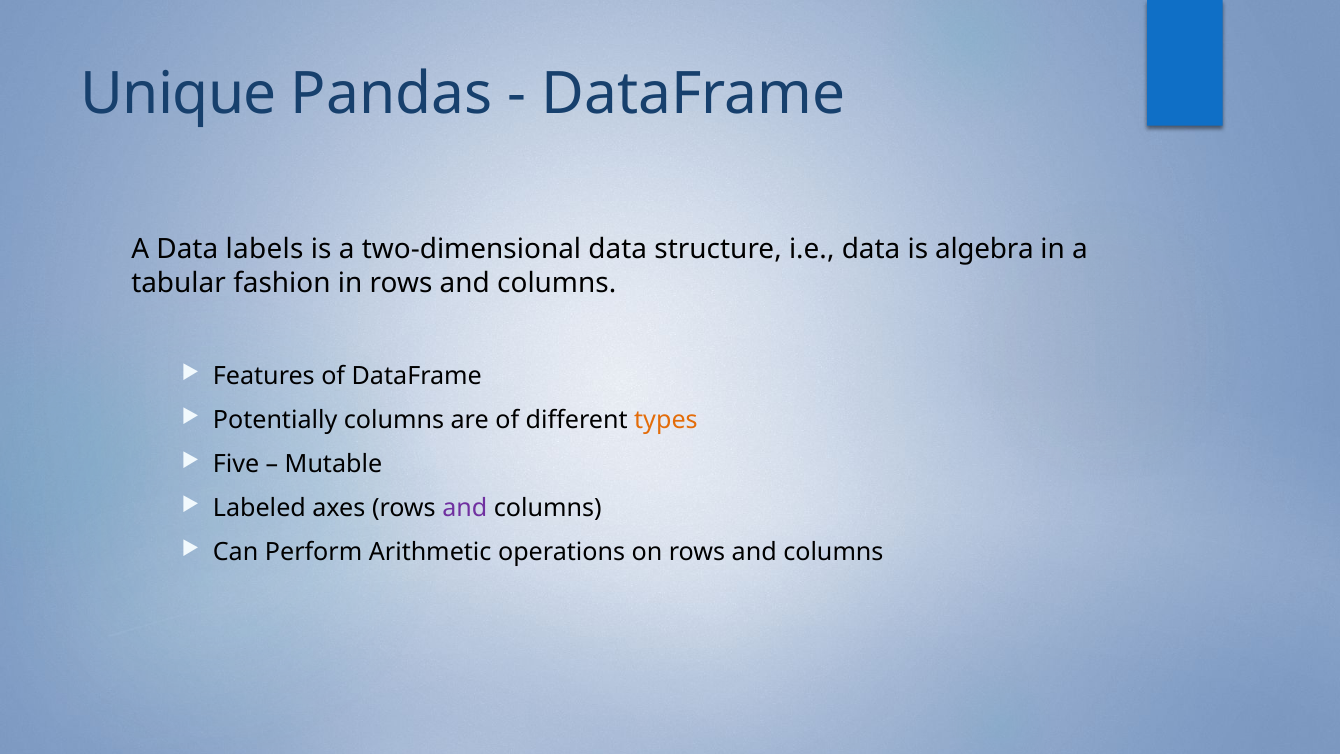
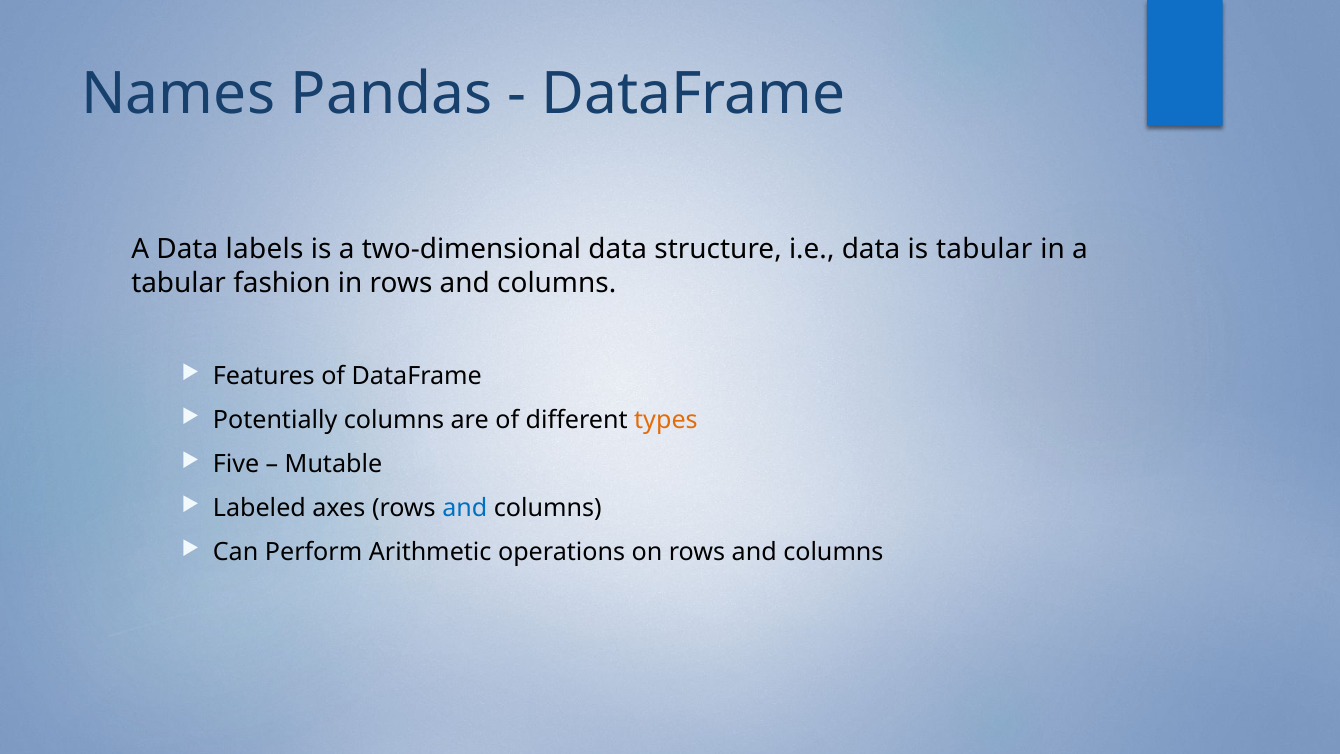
Unique: Unique -> Names (178, 94)
is algebra: algebra -> tabular (984, 249)
and colour: purple -> blue (465, 508)
